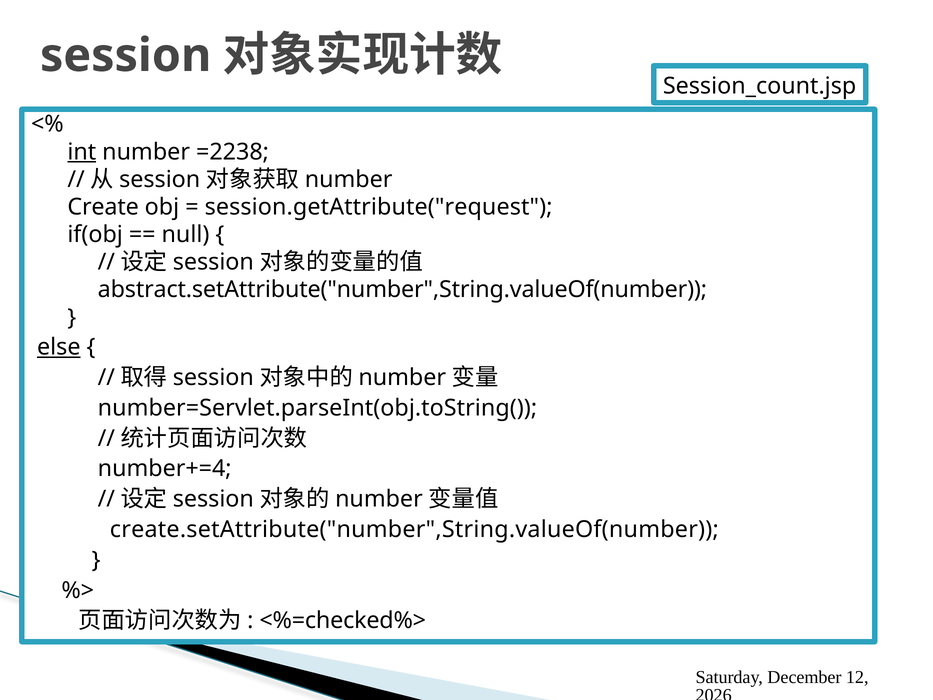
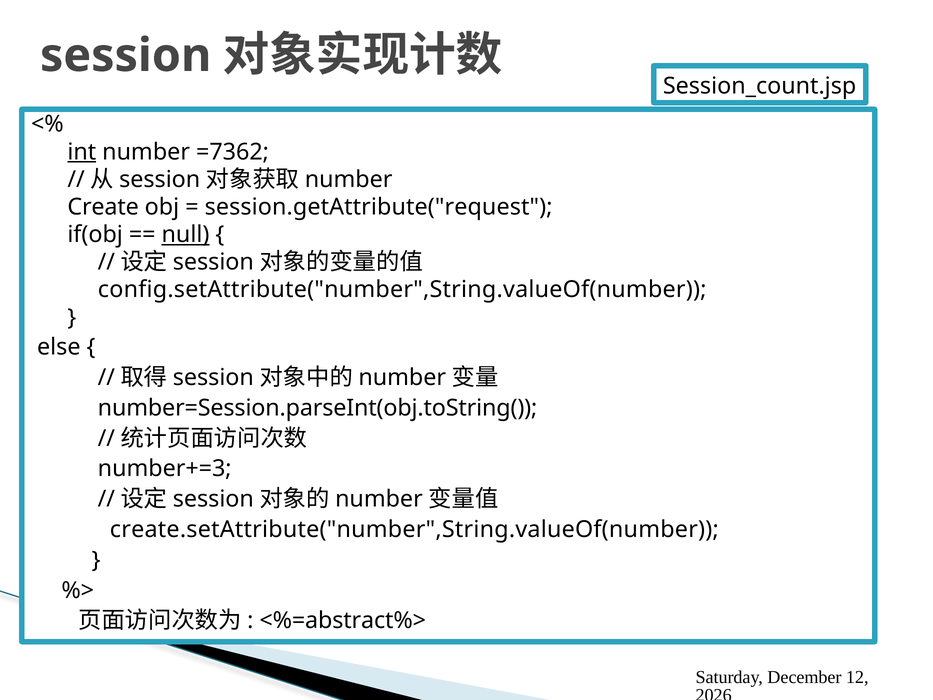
=2238: =2238 -> =7362 (233, 152)
null underline: none -> present (185, 235)
abstract.setAttribute("number",String.valueOf(number: abstract.setAttribute("number",String.valueOf(number -> config.setAttribute("number",String.valueOf(number (402, 290)
else underline: present -> none (59, 347)
number=Servlet.parseInt(obj.toString(: number=Servlet.parseInt(obj.toString( -> number=Session.parseInt(obj.toString( (318, 408)
number+=4: number+=4 -> number+=3 (165, 469)
<%=checked%>: <%=checked%> -> <%=abstract%> (343, 620)
